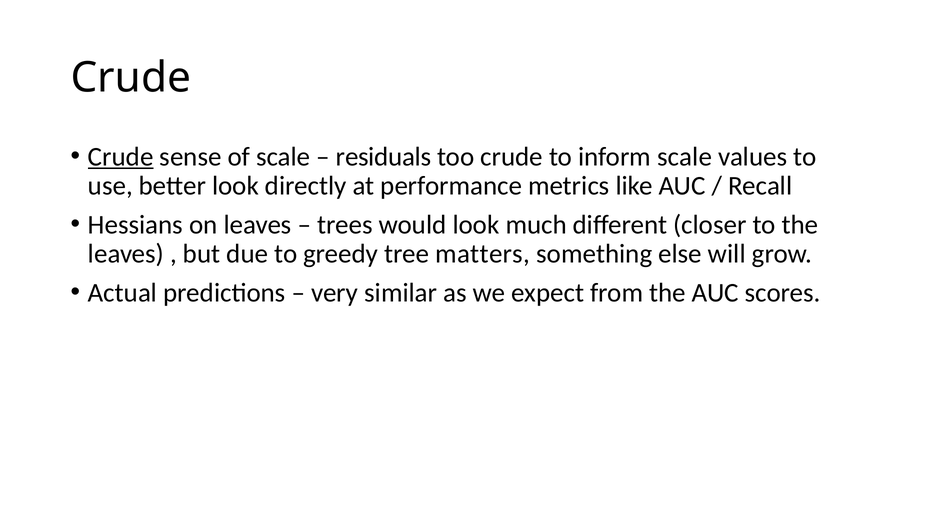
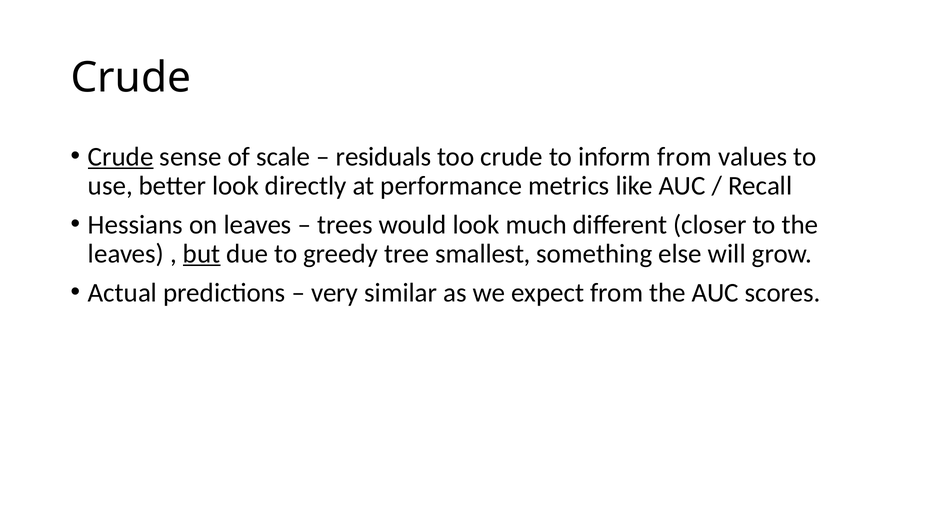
inform scale: scale -> from (685, 157)
but underline: none -> present (202, 254)
matters: matters -> smallest (483, 254)
